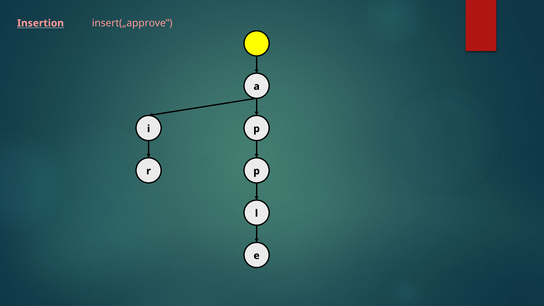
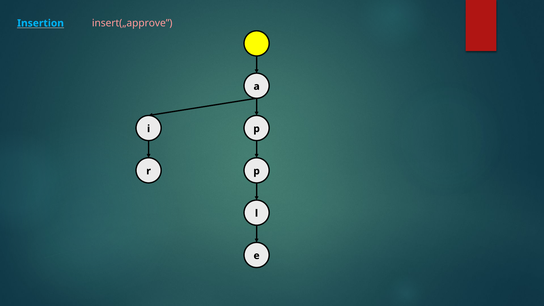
Insertion colour: pink -> light blue (40, 23)
